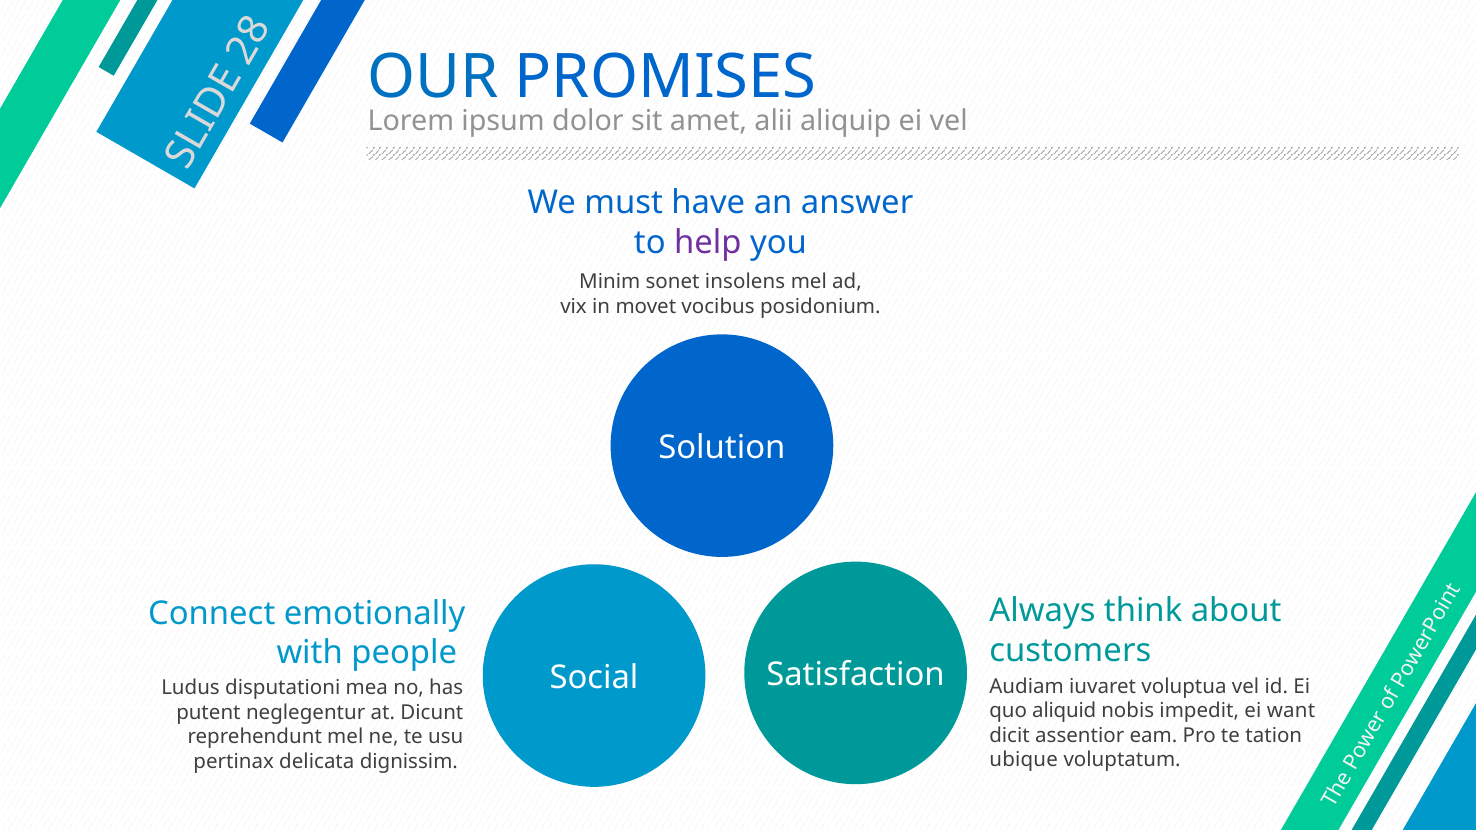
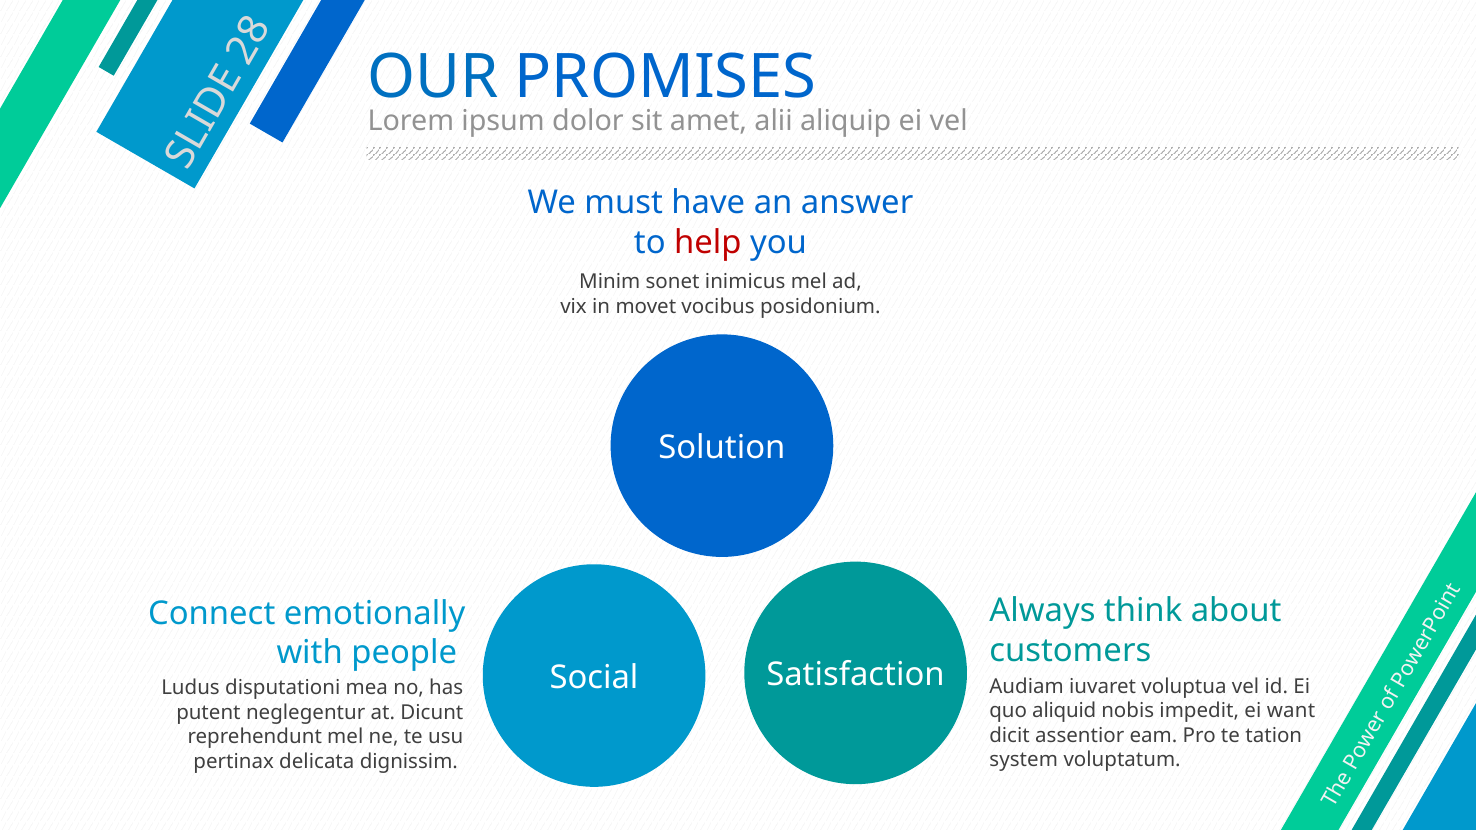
help colour: purple -> red (708, 242)
insolens: insolens -> inimicus (745, 282)
ubique: ubique -> system (1024, 760)
